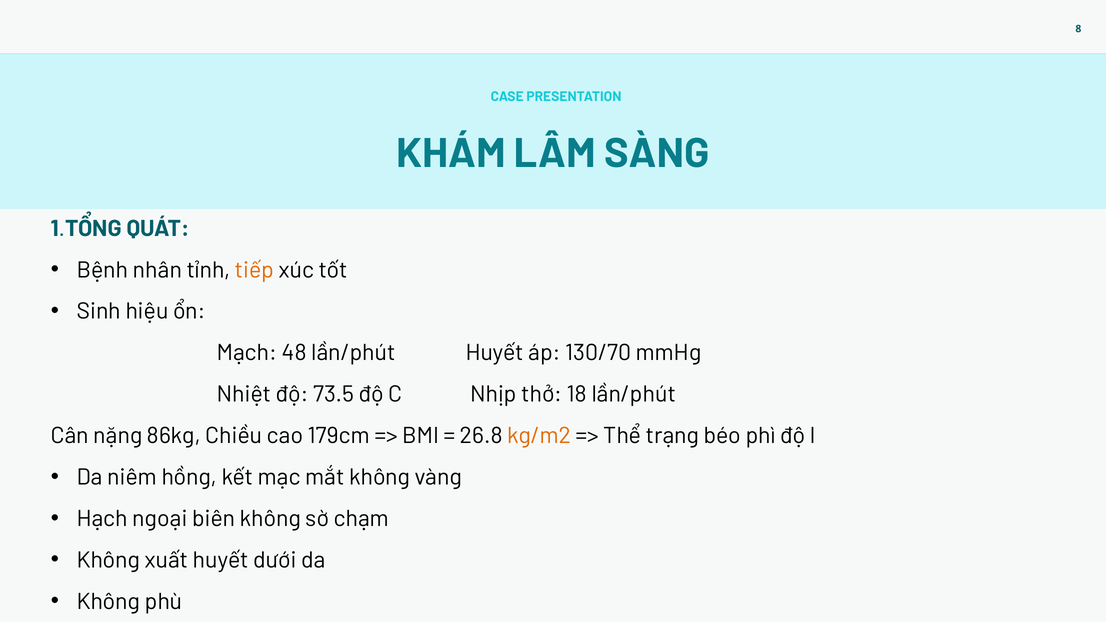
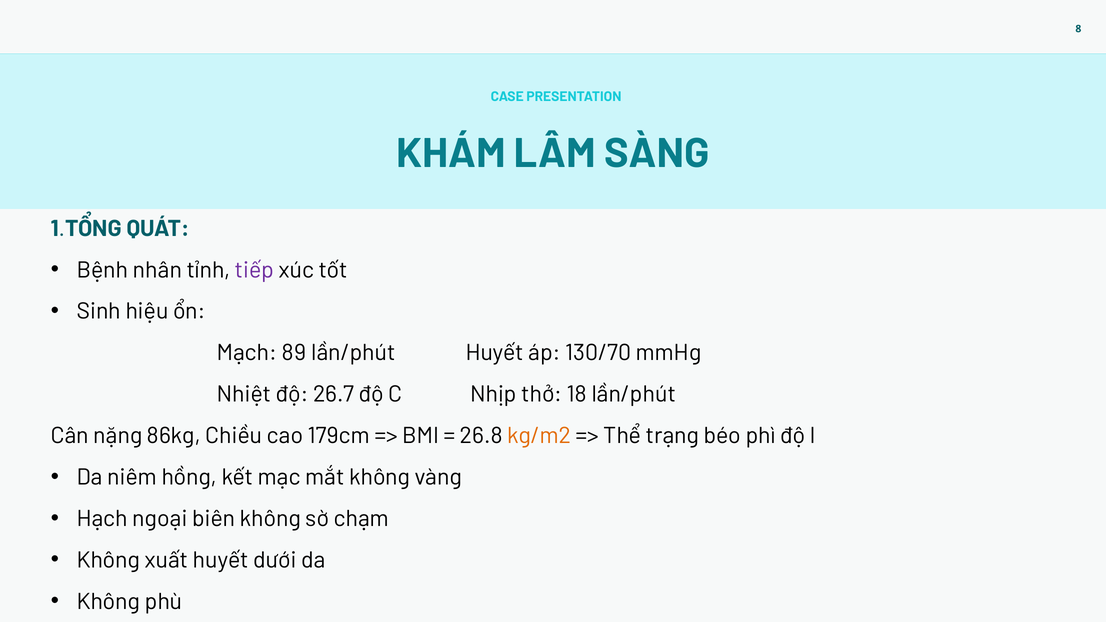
tiếp colour: orange -> purple (255, 270)
48: 48 -> 89 (294, 353)
73.5: 73.5 -> 26.7 (334, 394)
